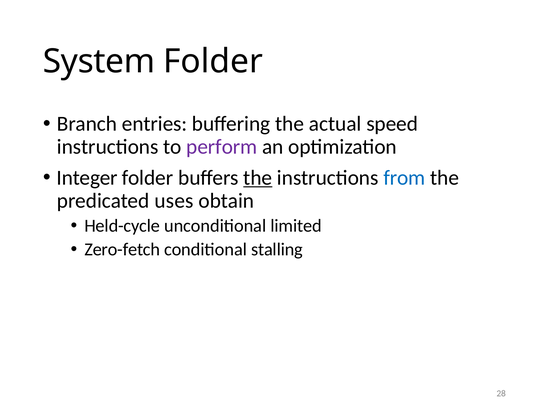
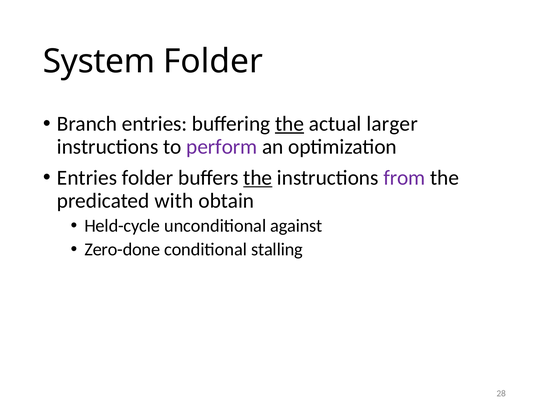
the underline: none -> present (290, 124)
speed: speed -> larger (392, 124)
Integer: Integer -> Entries (87, 178)
from colour: blue -> purple (404, 178)
uses: uses -> with (174, 201)
limited: limited -> against (296, 226)
Zero-fetch: Zero-fetch -> Zero-done (122, 249)
